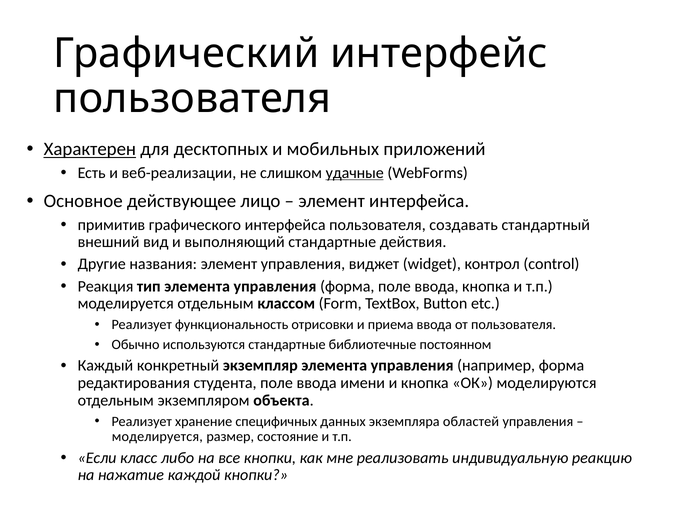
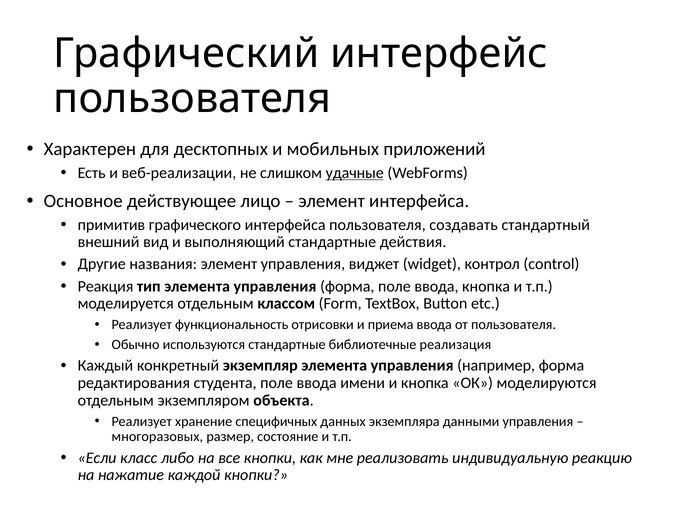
Характерен underline: present -> none (90, 149)
постоянном: постоянном -> реализация (455, 344)
областей: областей -> данными (471, 421)
моделируется: моделируется -> многоразовых (157, 436)
